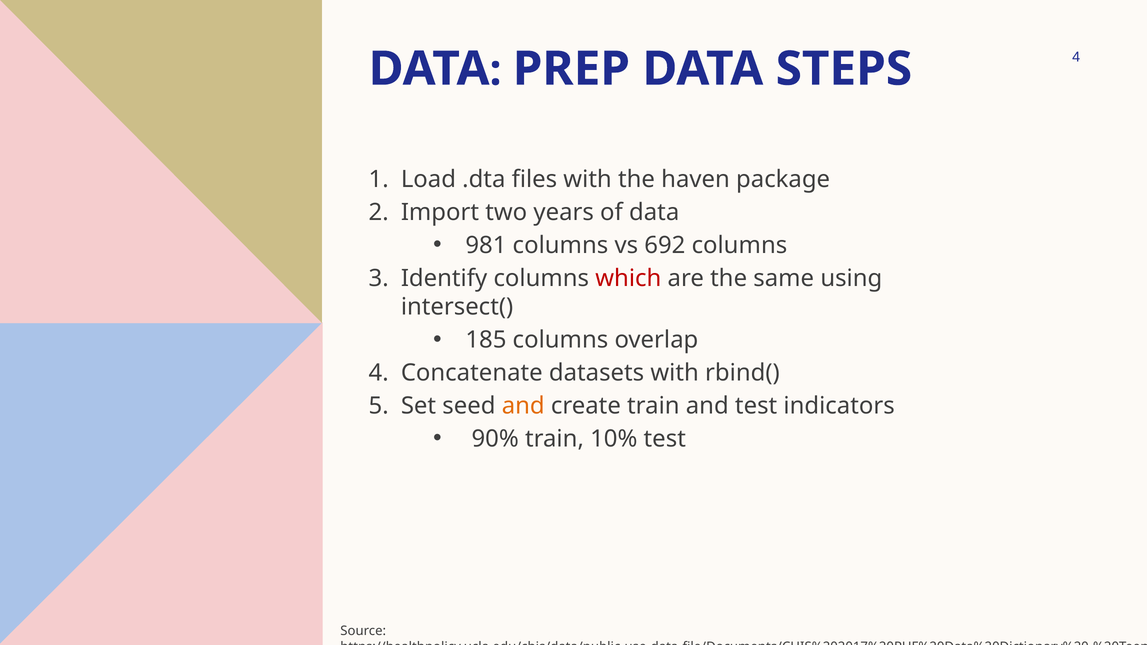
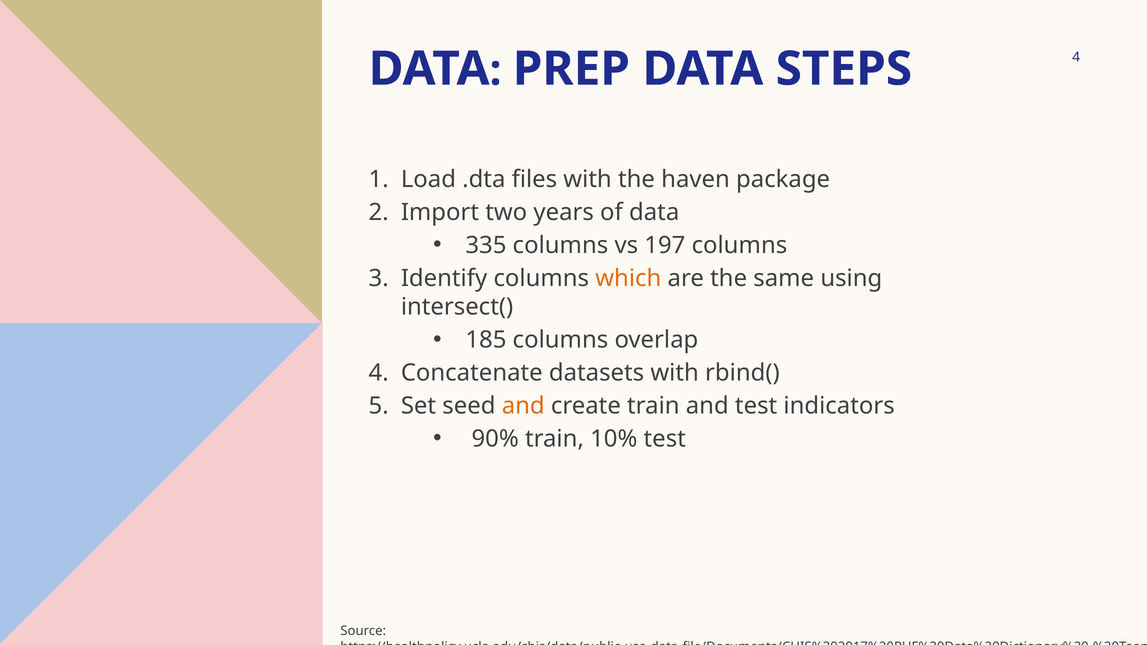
981: 981 -> 335 (486, 245)
692: 692 -> 197 (665, 245)
which colour: red -> orange (628, 278)
